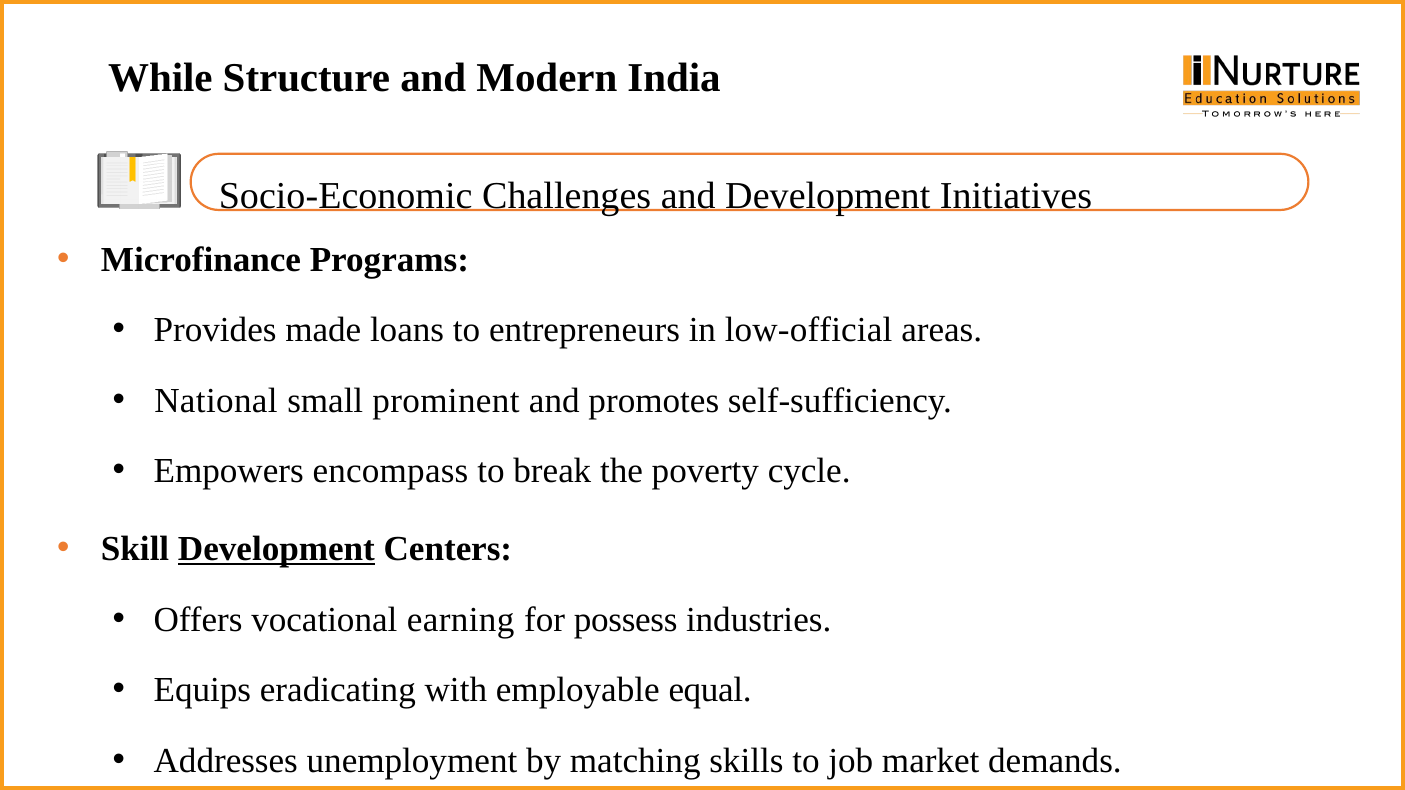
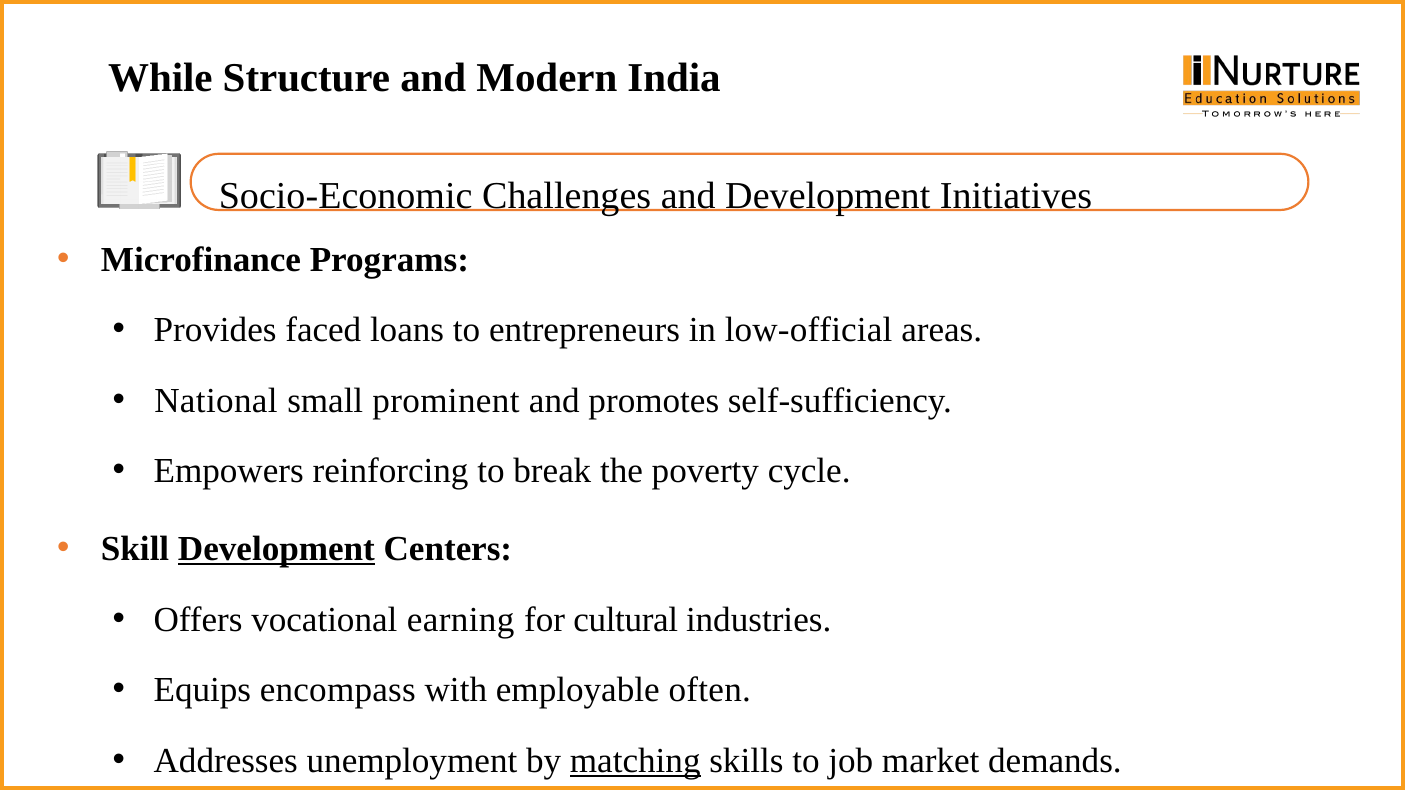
made: made -> faced (323, 330)
encompass: encompass -> reinforcing (391, 472)
possess: possess -> cultural (626, 620)
eradicating: eradicating -> encompass (338, 690)
equal: equal -> often (710, 690)
matching underline: none -> present (635, 761)
